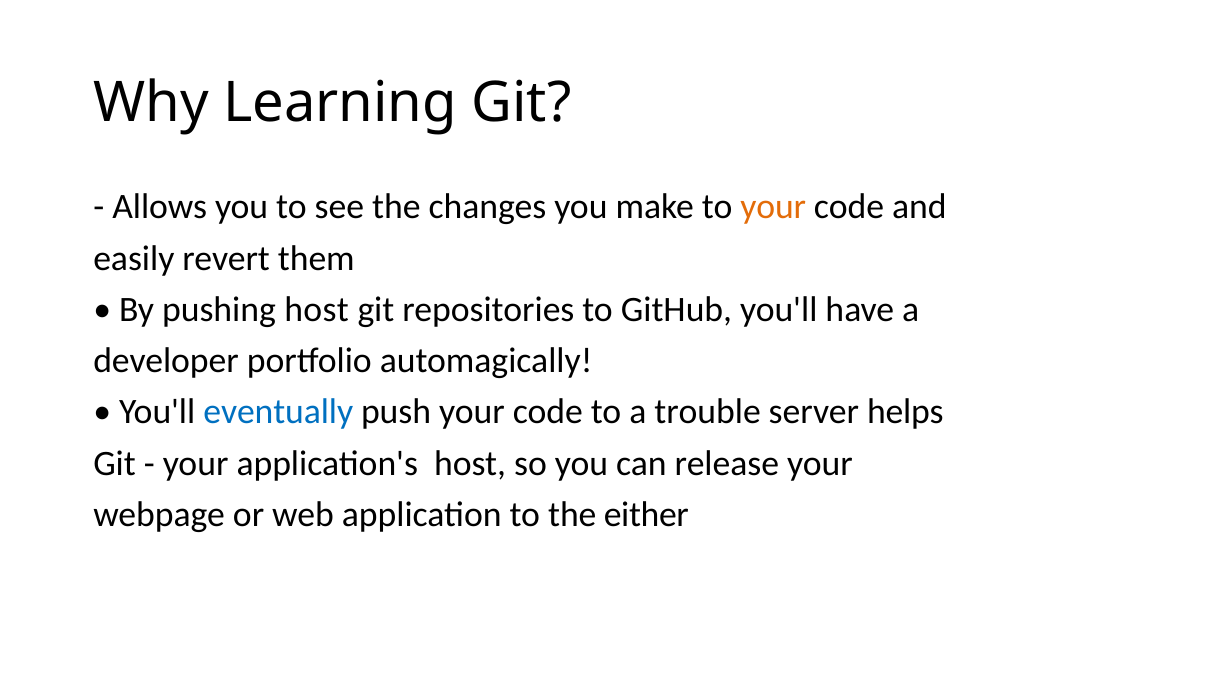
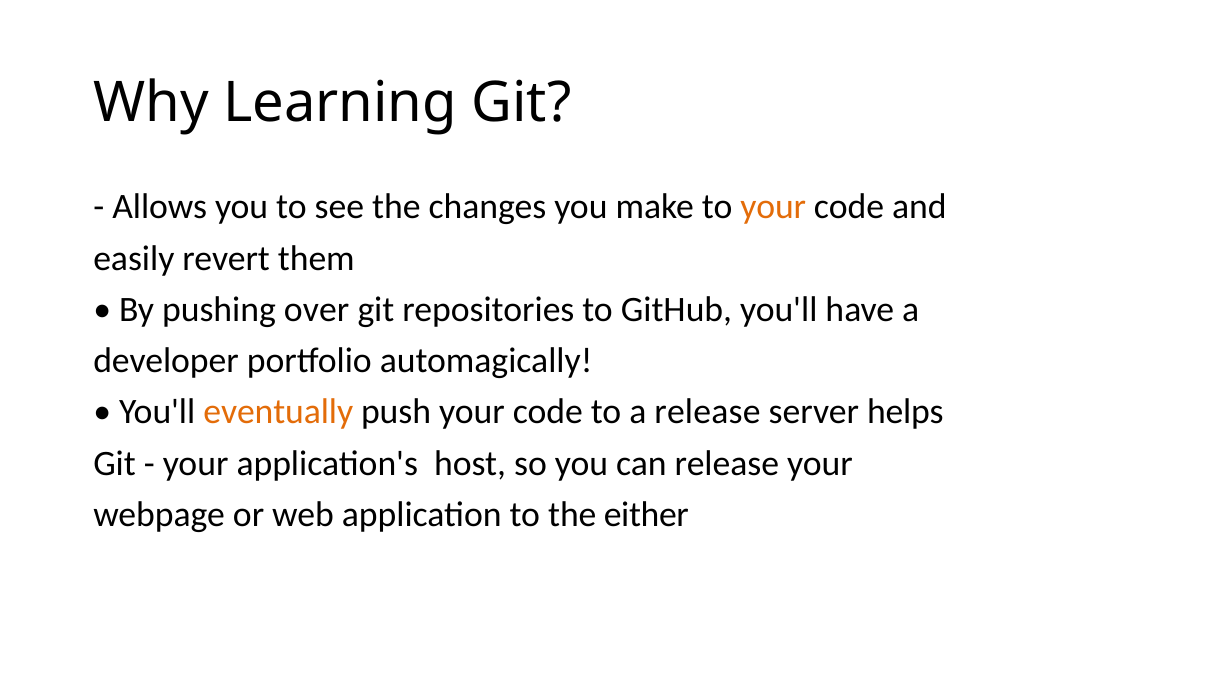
pushing host: host -> over (317, 309)
eventually colour: blue -> orange (278, 412)
a trouble: trouble -> release (707, 412)
